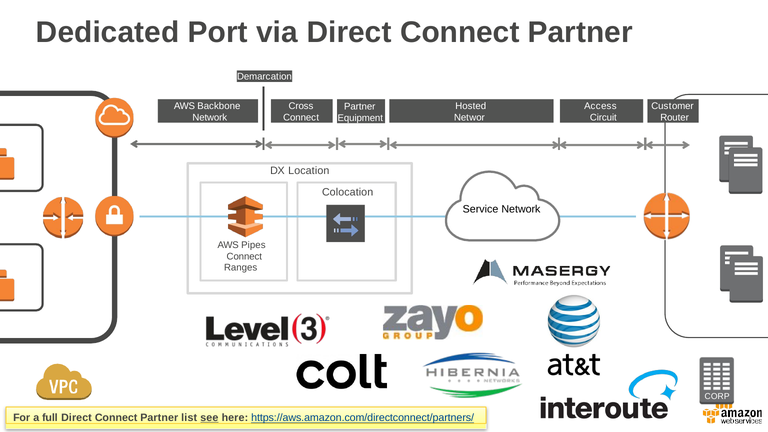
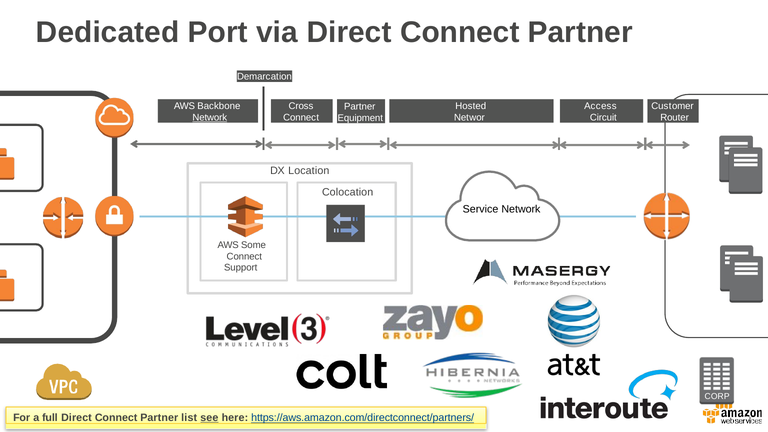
Network underline: none -> present (210, 118)
Pipes: Pipes -> Some (253, 245)
Ranges: Ranges -> Support (241, 268)
